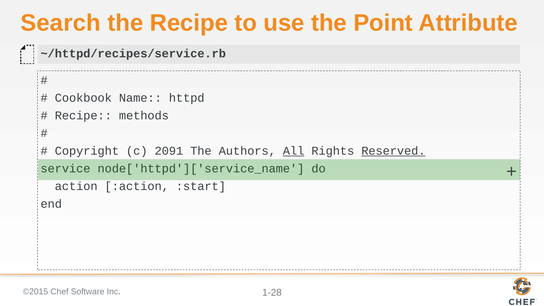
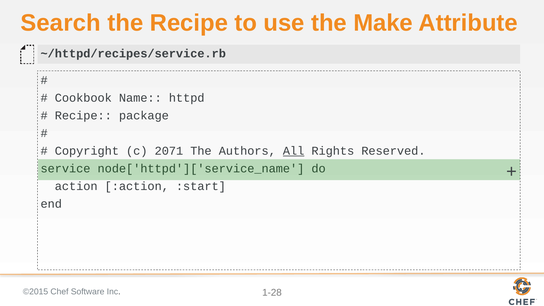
Point: Point -> Make (383, 23)
methods: methods -> package (144, 116)
2091: 2091 -> 2071 (169, 151)
Reserved underline: present -> none (393, 151)
